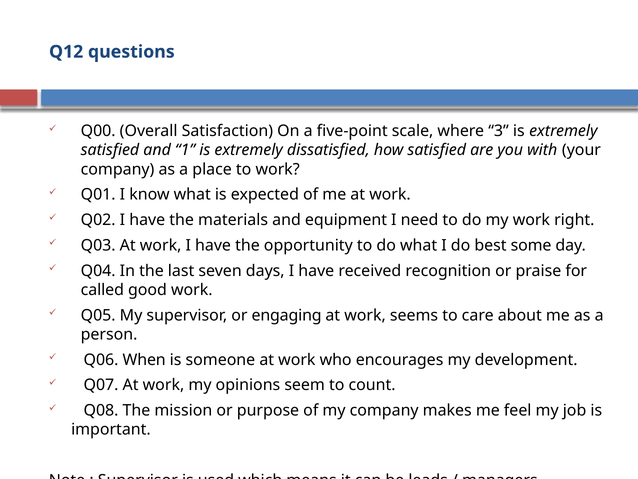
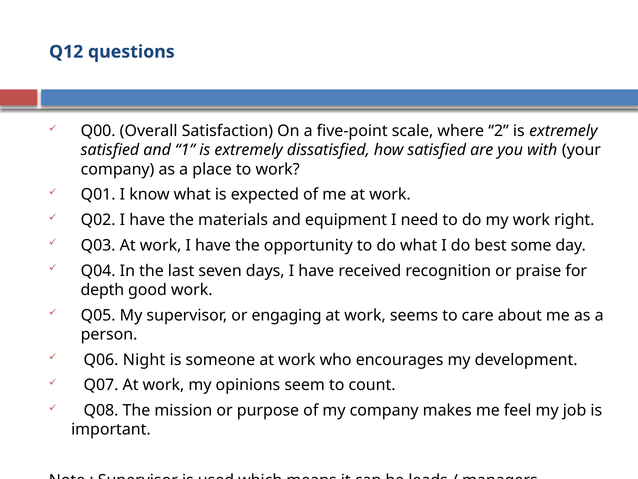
3: 3 -> 2 (499, 131)
called: called -> depth (102, 290)
When: When -> Night (144, 359)
